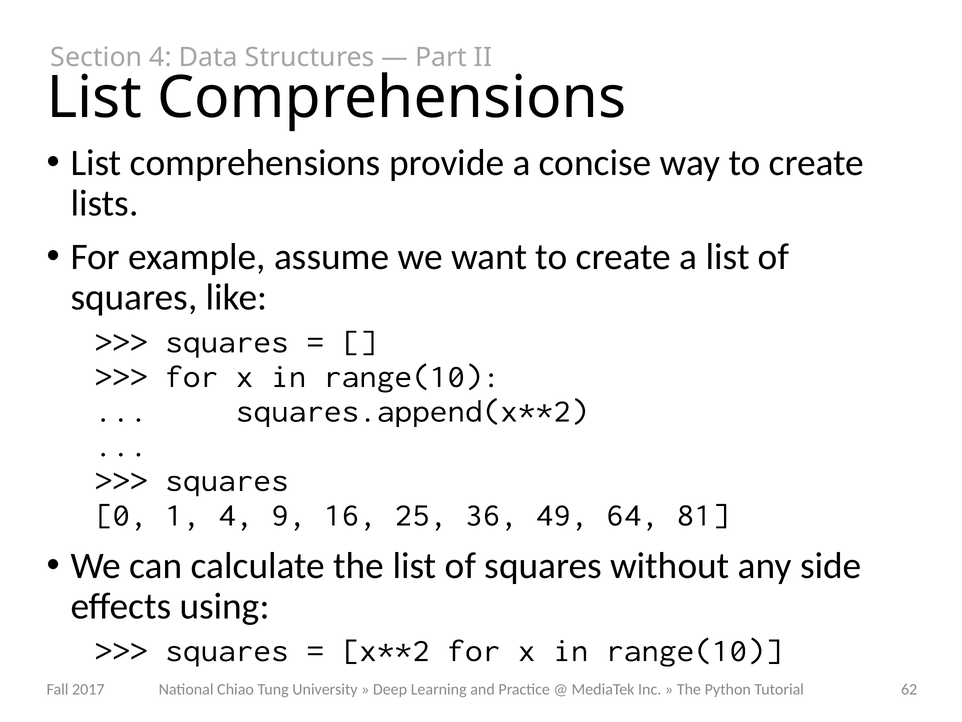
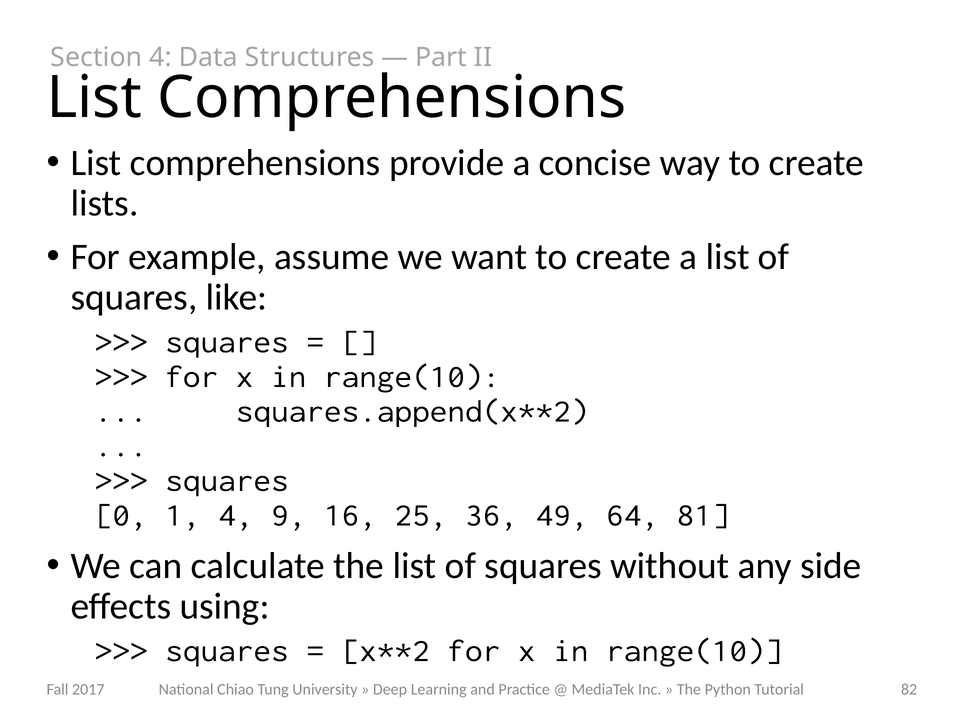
62: 62 -> 82 (909, 689)
